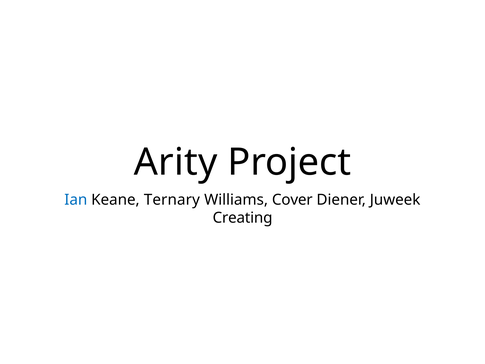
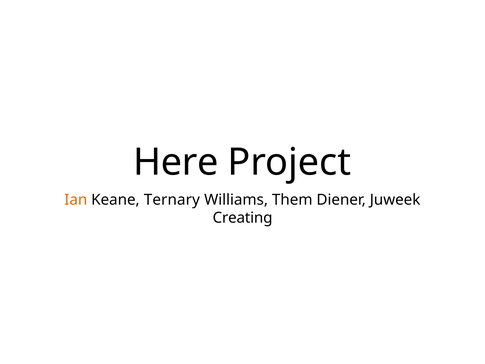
Arity: Arity -> Here (176, 162)
Ian colour: blue -> orange (76, 200)
Cover: Cover -> Them (292, 200)
